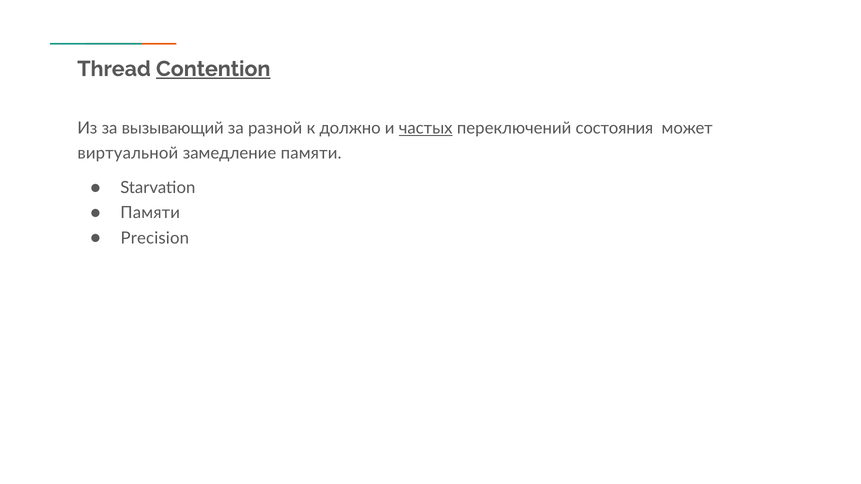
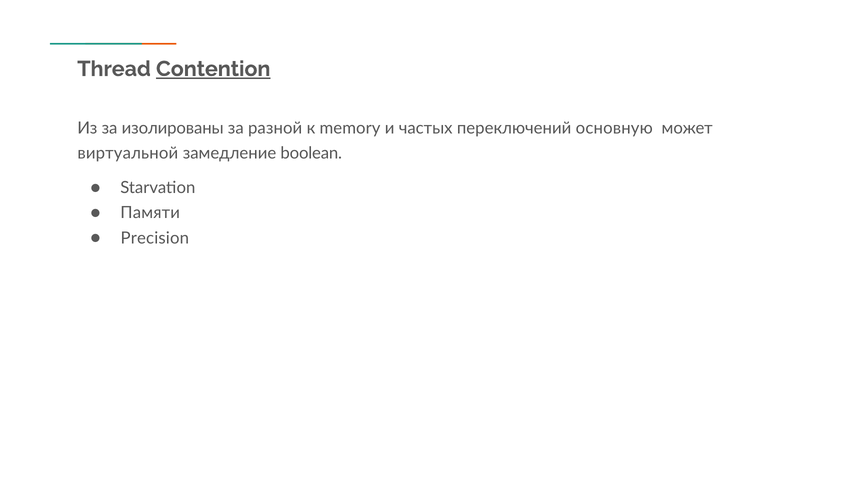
вызывающий: вызывающий -> изолированы (173, 128)
должно: должно -> memory (350, 128)
частых underline: present -> none (426, 128)
состояния: состояния -> основную (614, 128)
замедление памяти: памяти -> boolean (311, 153)
